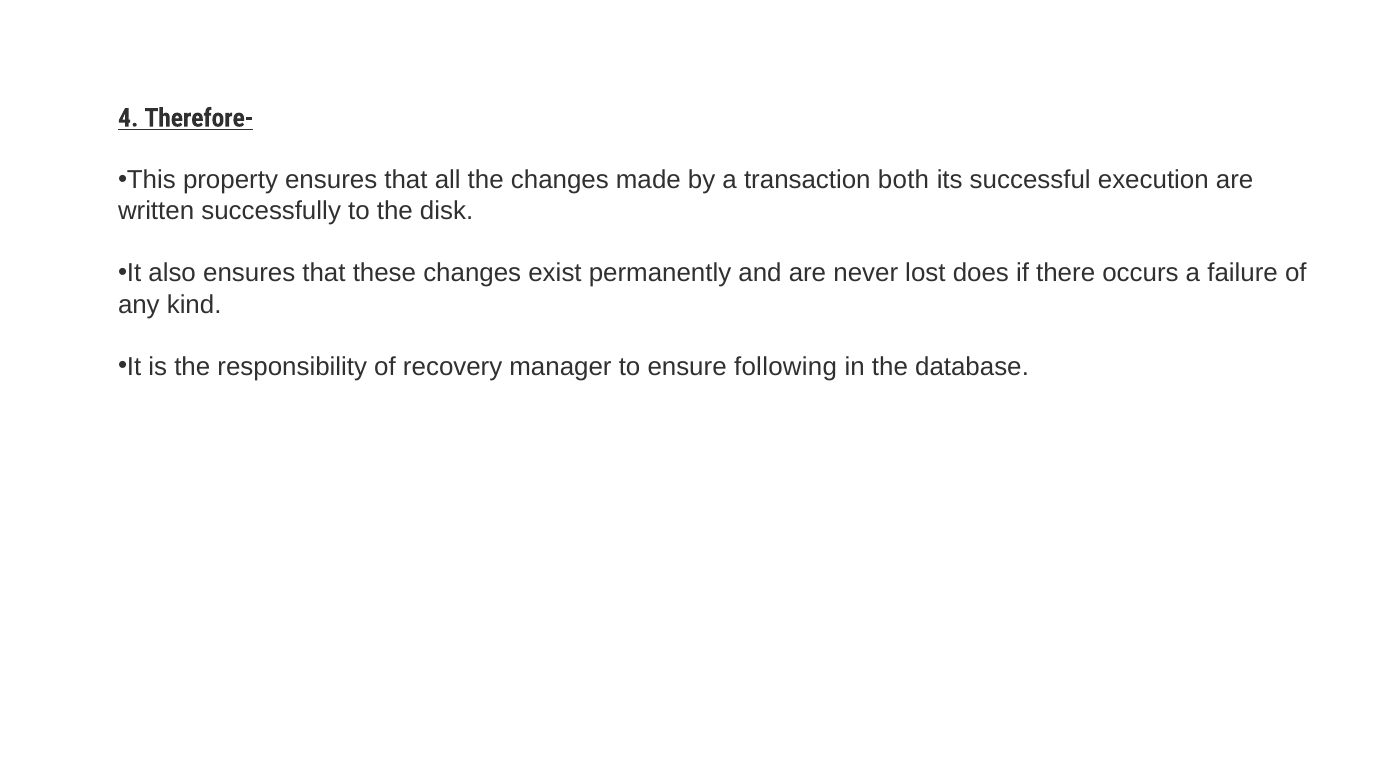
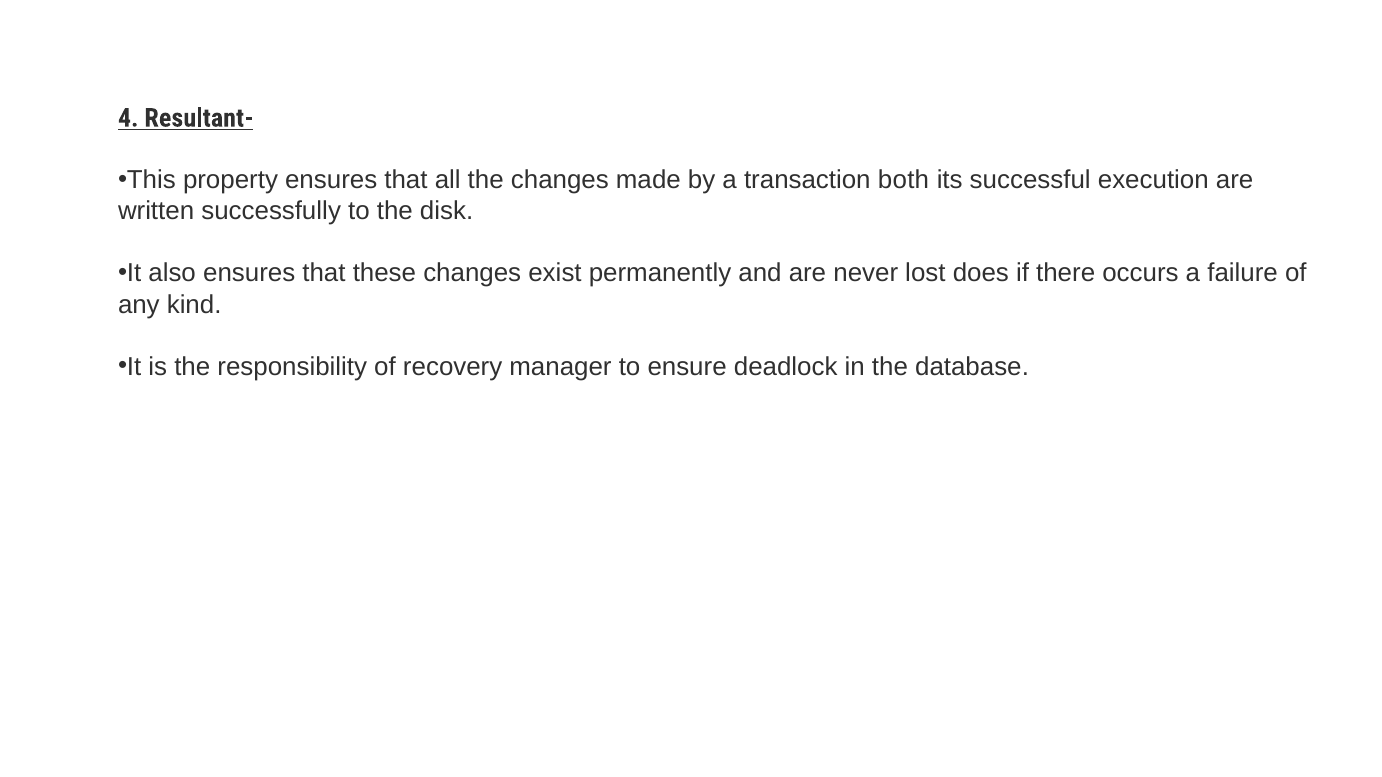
Therefore-: Therefore- -> Resultant- (199, 118)
following: following -> deadlock (786, 367)
